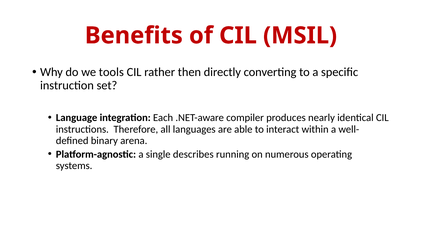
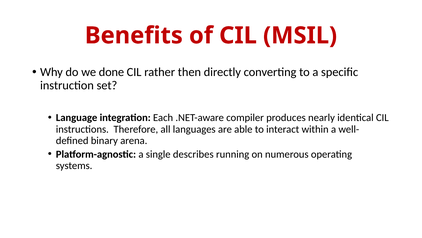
tools: tools -> done (111, 72)
